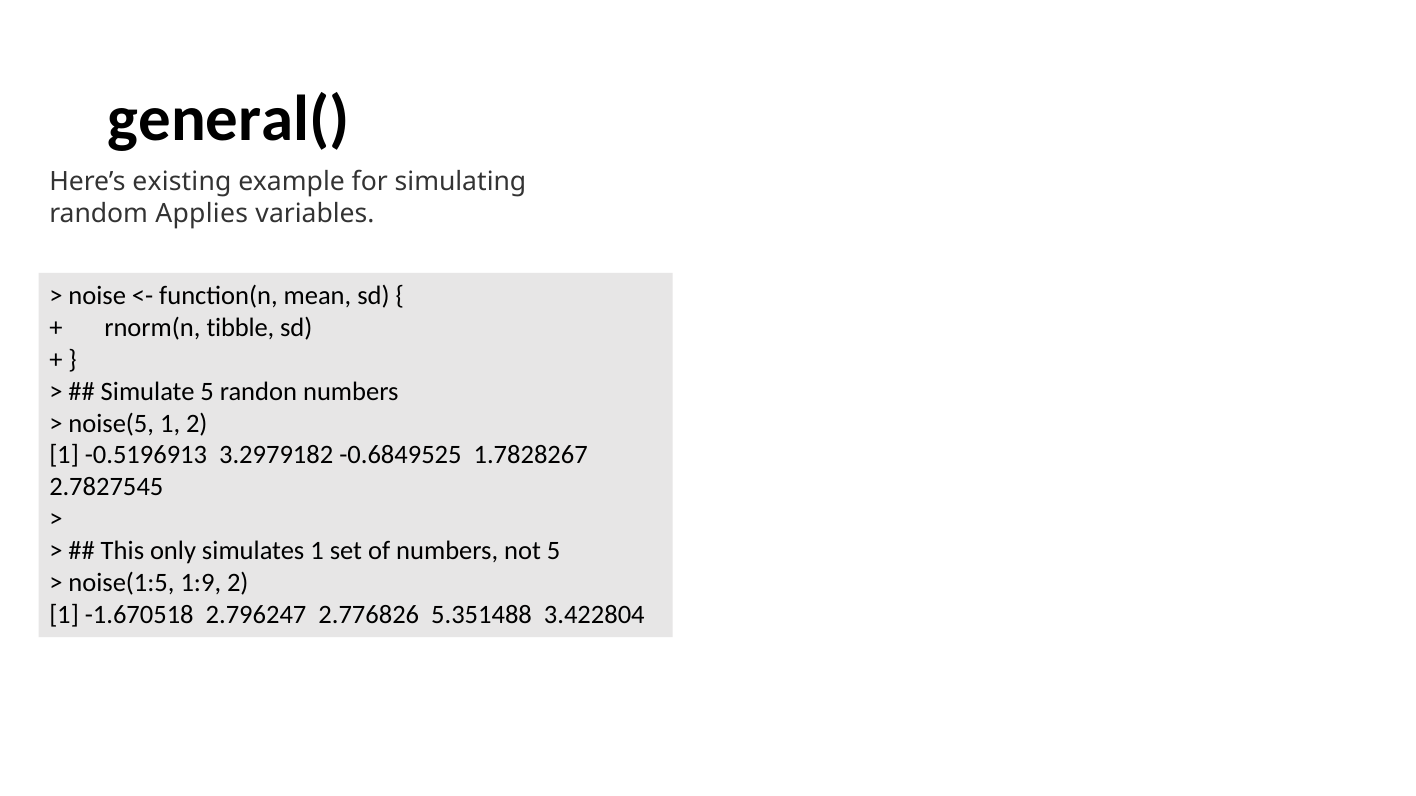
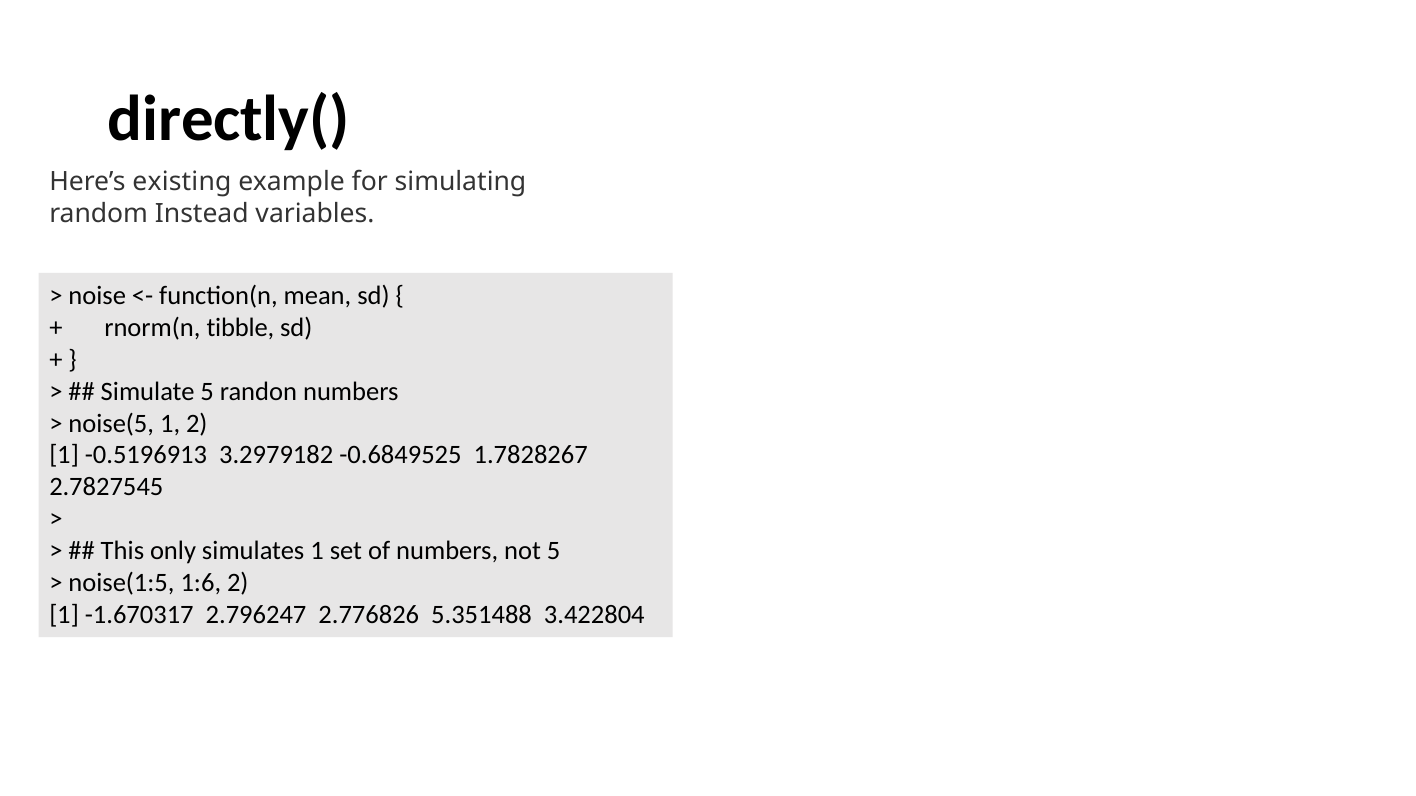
general(: general( -> directly( (229, 119)
Applies: Applies -> Instead (202, 214)
1:9: 1:9 -> 1:6 (201, 583)
-1.670518: -1.670518 -> -1.670317 (139, 615)
